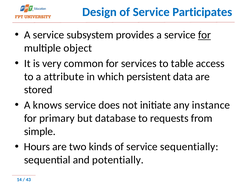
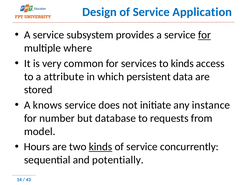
Participates: Participates -> Application (202, 12)
object: object -> where (78, 48)
to table: table -> kinds (182, 64)
primary: primary -> number (57, 118)
simple: simple -> model (40, 132)
kinds underline: none -> present (101, 147)
sequentially: sequentially -> concurrently (189, 147)
